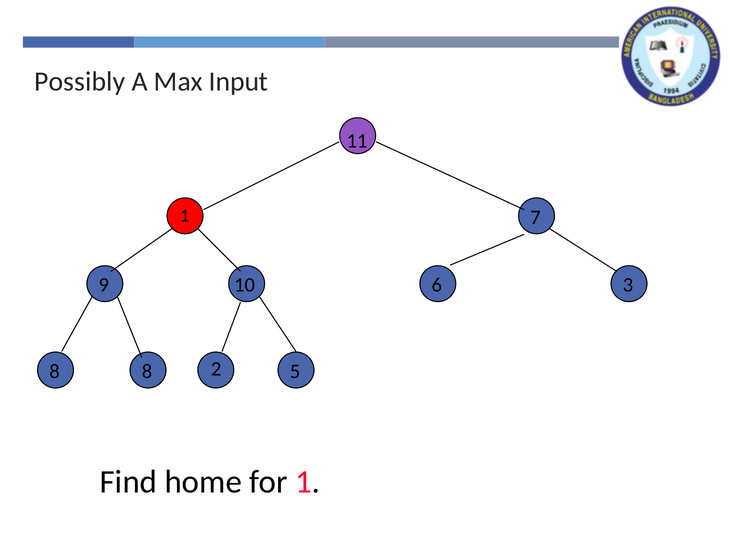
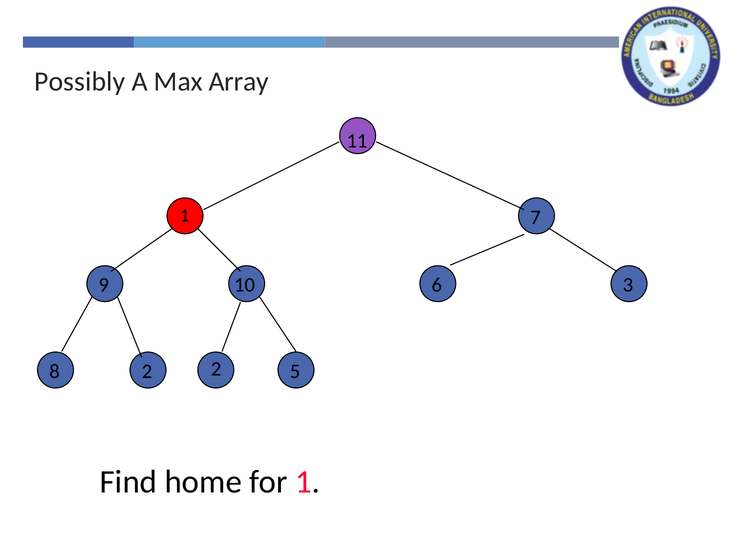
Input: Input -> Array (239, 81)
8 8: 8 -> 2 (147, 371)
